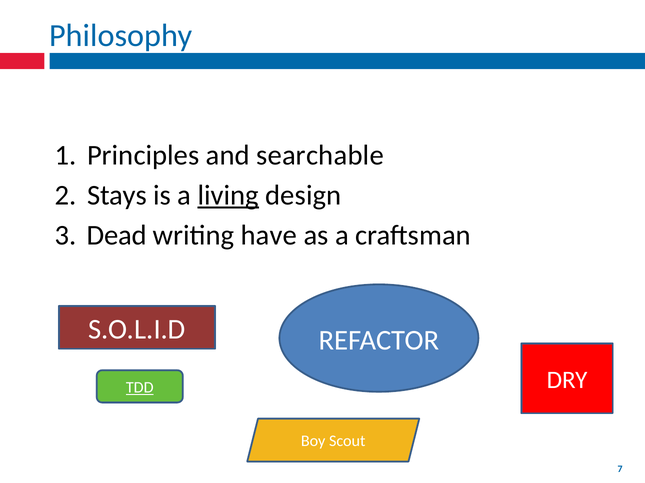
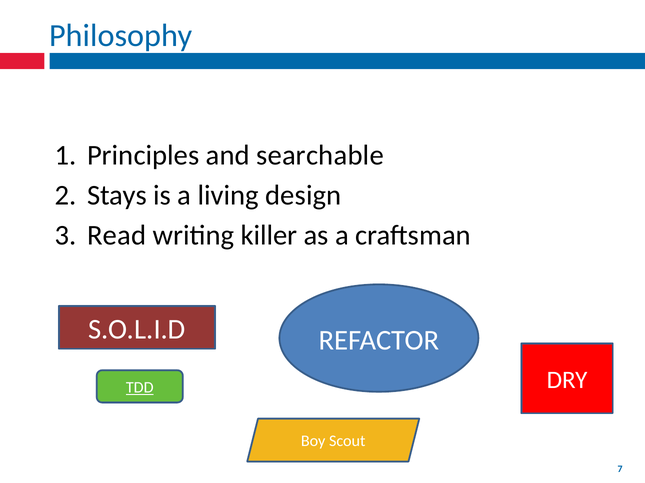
living underline: present -> none (228, 196)
Dead: Dead -> Read (117, 236)
have: have -> killer (269, 236)
